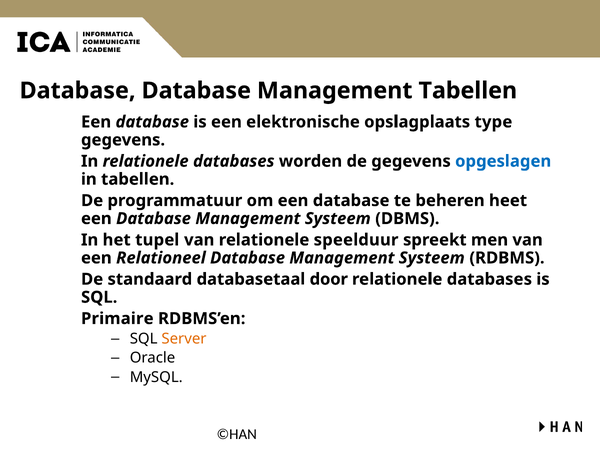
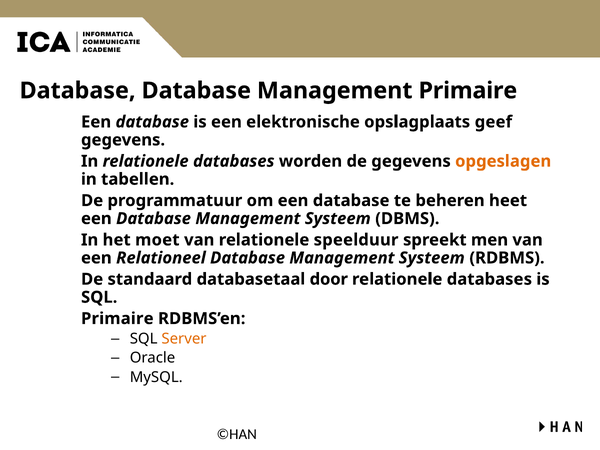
Management Tabellen: Tabellen -> Primaire (468, 91)
type: type -> geef (493, 122)
opgeslagen colour: blue -> orange (503, 161)
tupel: tupel -> moet (157, 240)
